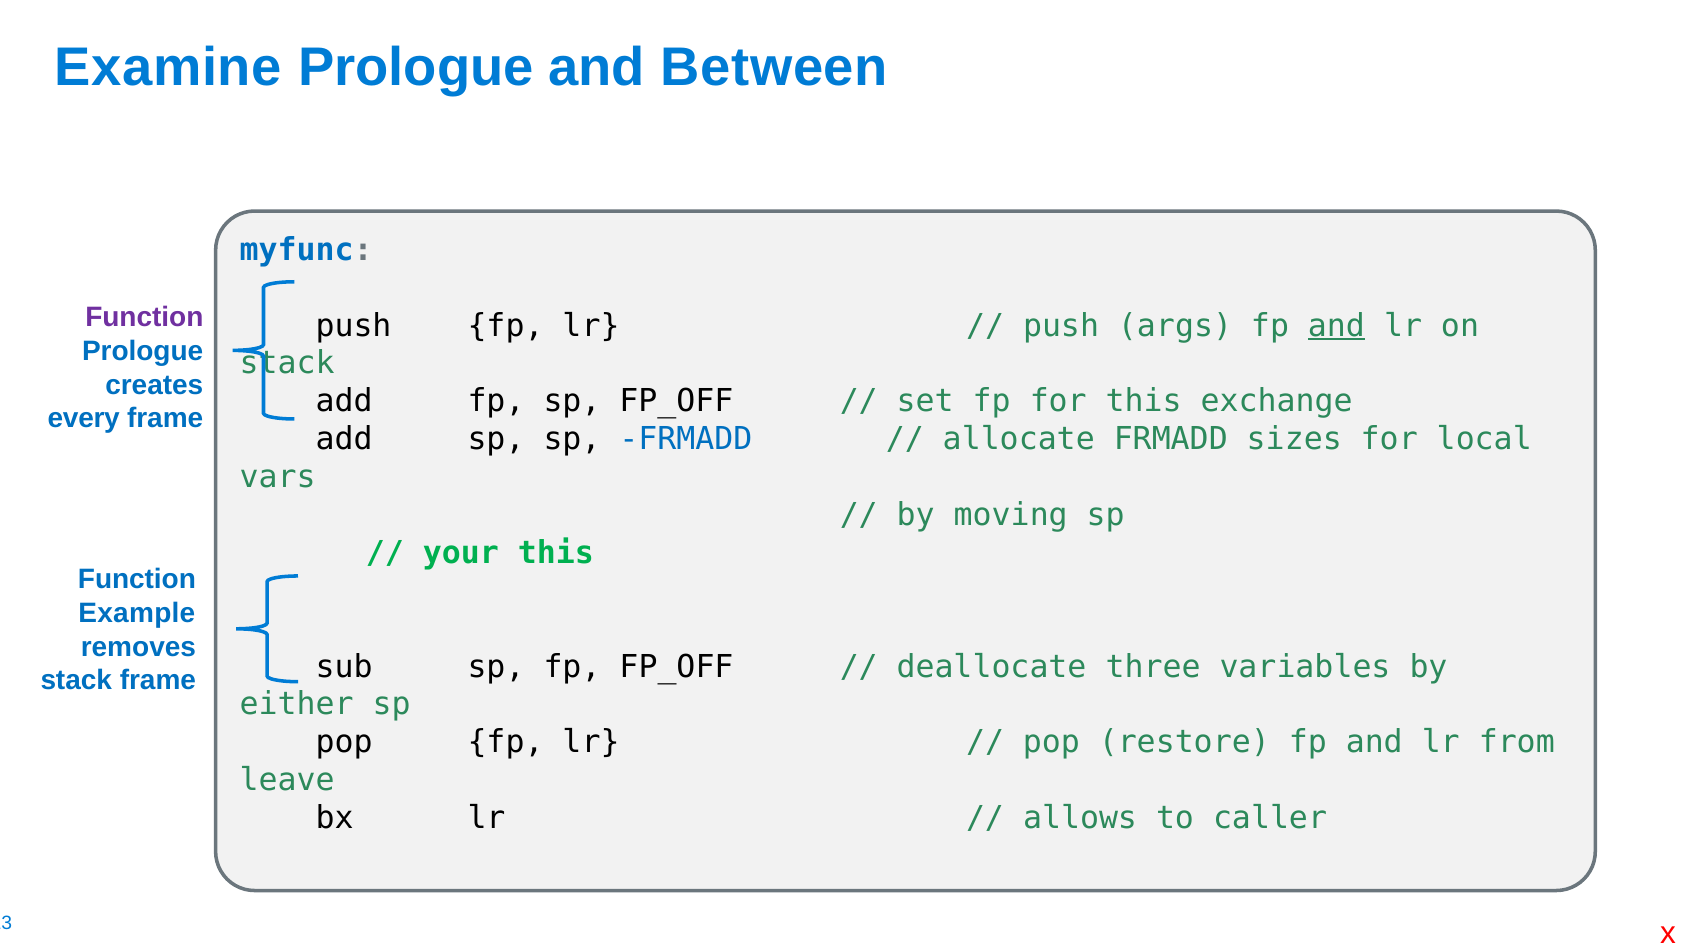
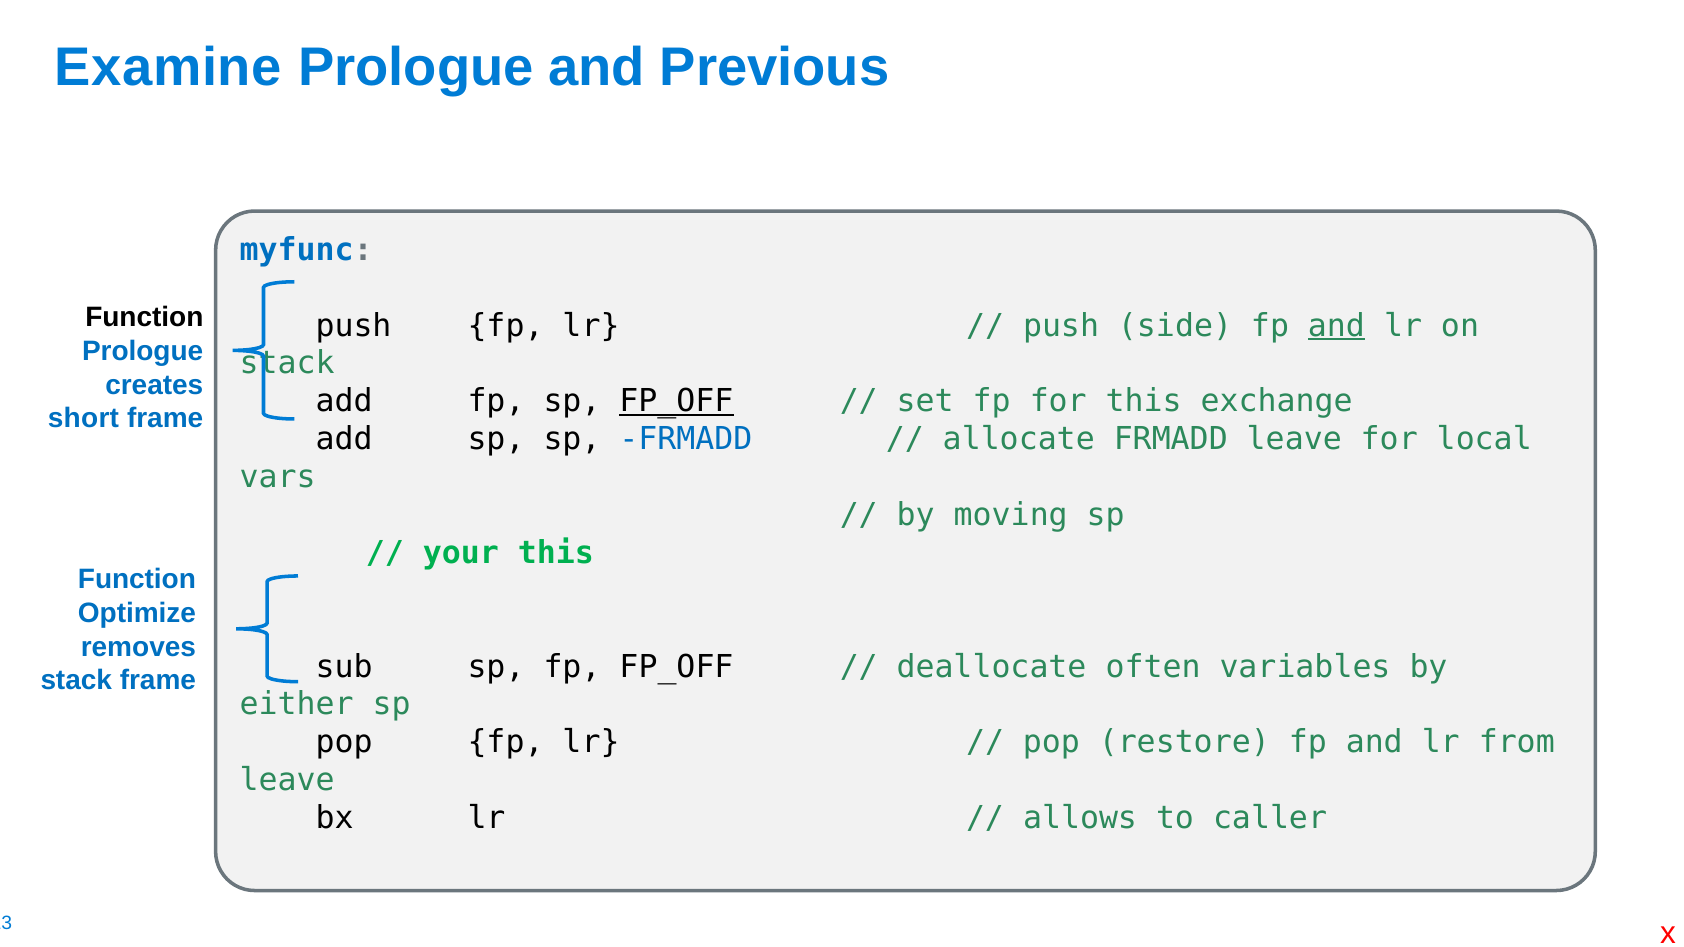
Between: Between -> Previous (775, 67)
Function colour: purple -> black (144, 318)
args: args -> side (1175, 326)
FP_OFF underline: none -> present (676, 402)
every: every -> short (83, 419)
FRMADD sizes: sizes -> leave (1294, 439)
Example: Example -> Optimize (137, 613)
three: three -> often (1153, 667)
